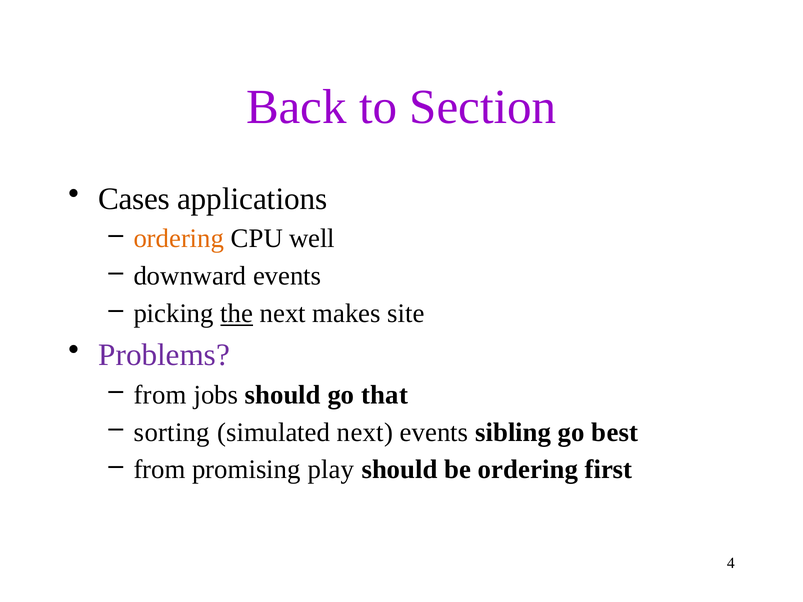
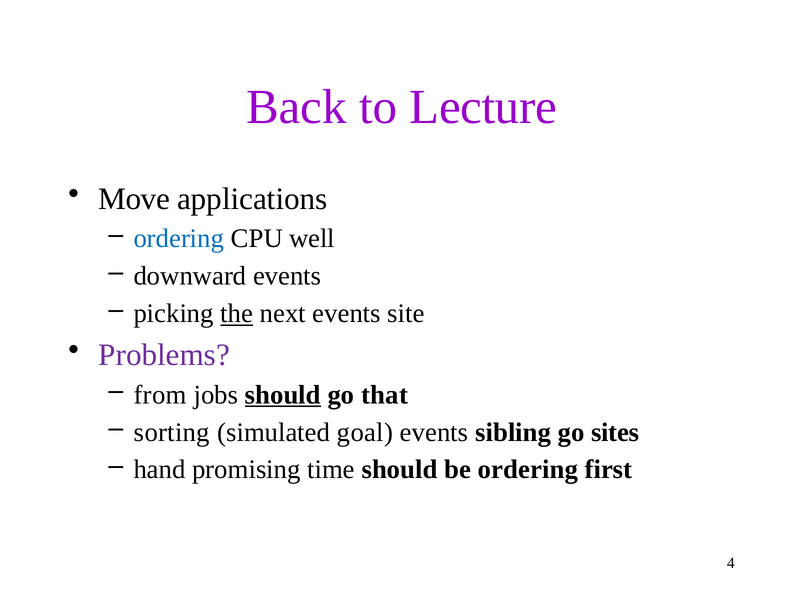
Section: Section -> Lecture (483, 107)
Cases: Cases -> Move (134, 199)
ordering colour: orange -> blue (179, 239)
next makes: makes -> events (347, 314)
should underline: none -> present (283, 395)
simulated next: next -> goal (365, 432)
best: best -> sites (615, 432)
from: from -> hand (160, 470)
play: play -> time (331, 470)
